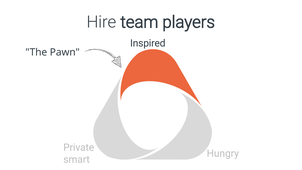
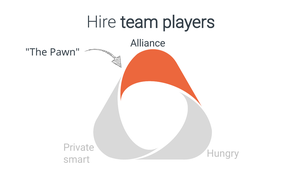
Inspired: Inspired -> Alliance (148, 43)
